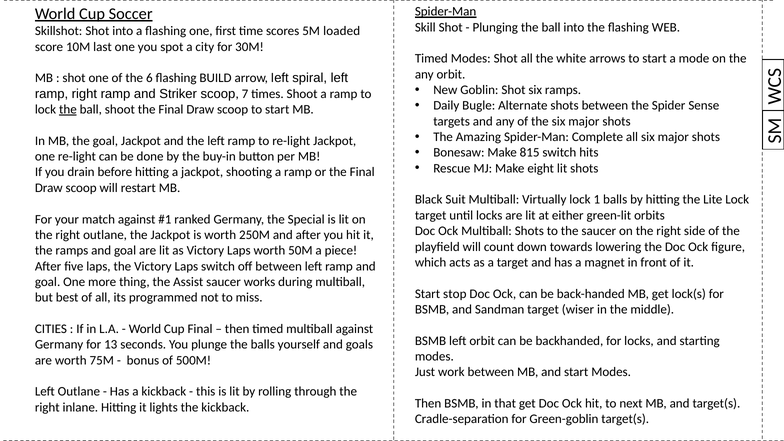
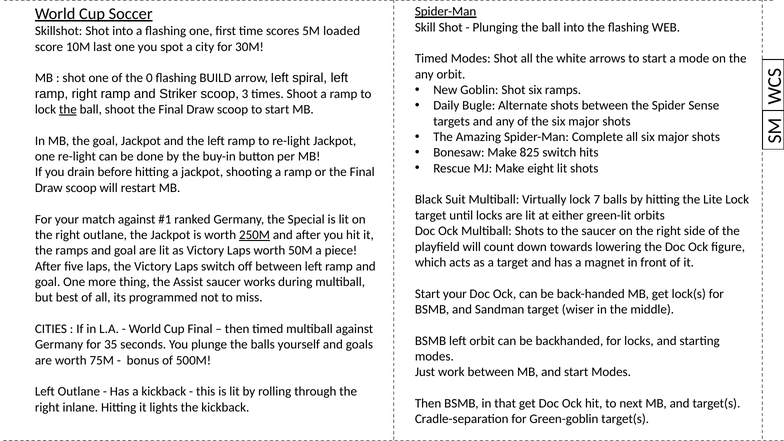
6: 6 -> 0 (149, 78)
7: 7 -> 3 (245, 94)
815: 815 -> 825 (530, 153)
1: 1 -> 7 (597, 200)
250M underline: none -> present (255, 235)
Start stop: stop -> your (455, 294)
13: 13 -> 35 (111, 345)
